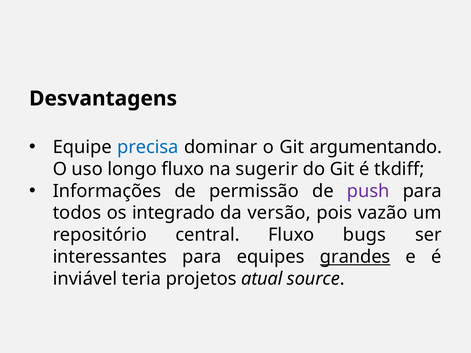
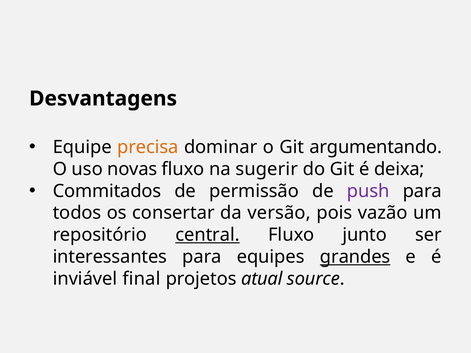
precisa colour: blue -> orange (148, 147)
longo: longo -> novas (132, 169)
tkdiff: tkdiff -> deixa (399, 169)
Informações: Informações -> Commitados (107, 191)
integrado: integrado -> consertar (173, 213)
central underline: none -> present (208, 235)
bugs: bugs -> junto (365, 235)
teria: teria -> final (141, 279)
